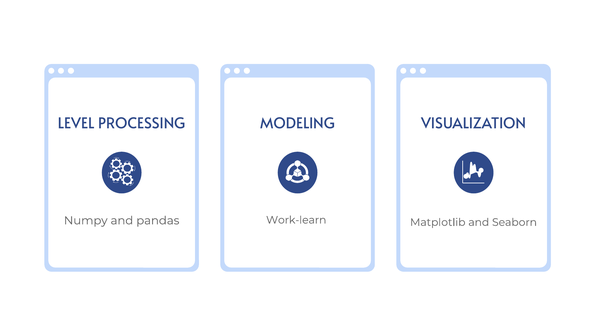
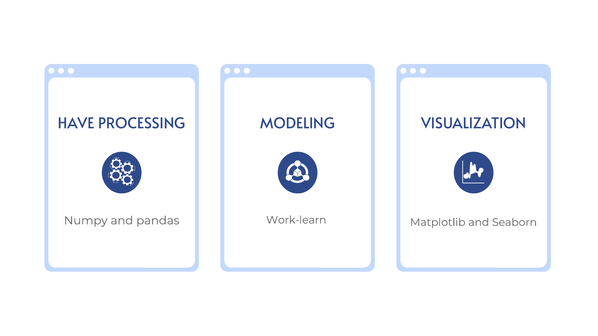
LEVEL: LEVEL -> HAVE (76, 124)
